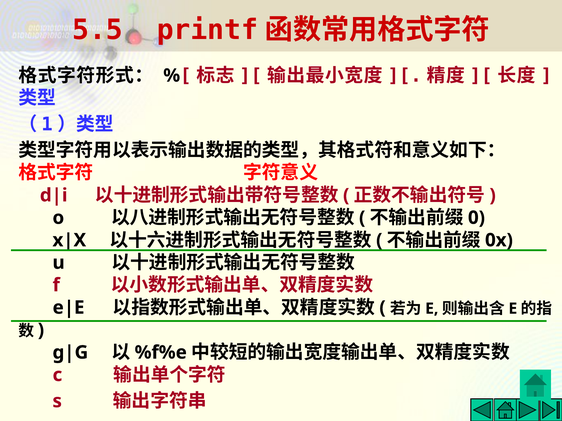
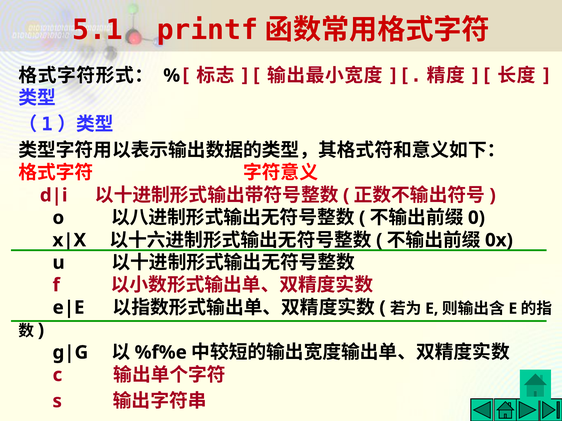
5.5: 5.5 -> 5.1 (98, 30)
